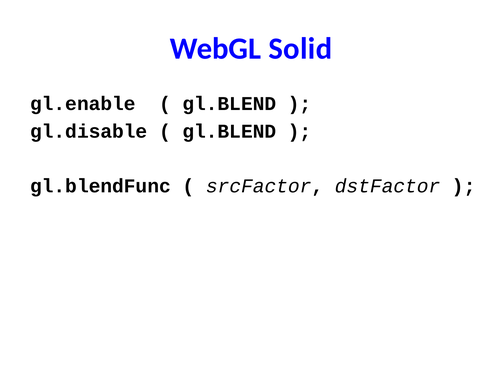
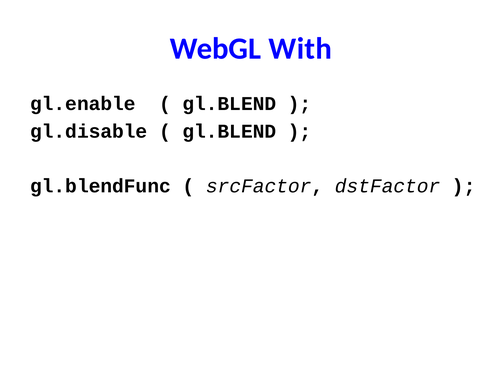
Solid: Solid -> With (300, 49)
